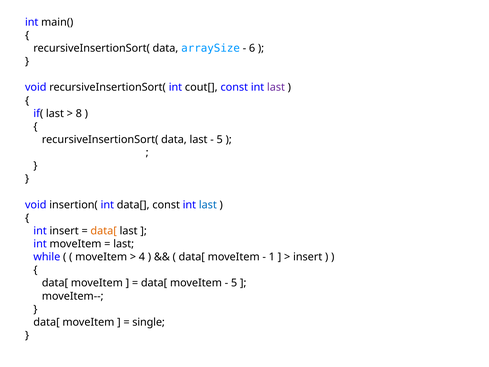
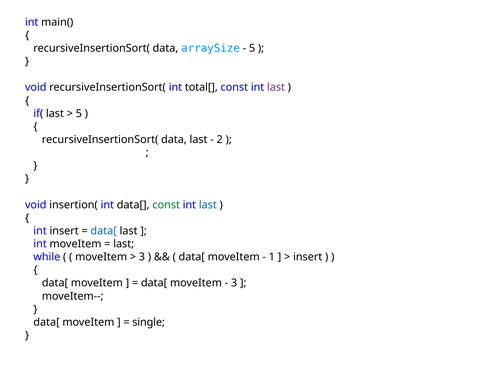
6: 6 -> 5 (252, 48)
cout[: cout[ -> total[ (201, 87)
8: 8 -> 5 (79, 113)
5: 5 -> 2 (220, 139)
const colour: black -> green (166, 205)
data[ colour: orange -> blue (104, 231)
4: 4 -> 3 (142, 257)
5: 5 -> 3 (234, 283)
